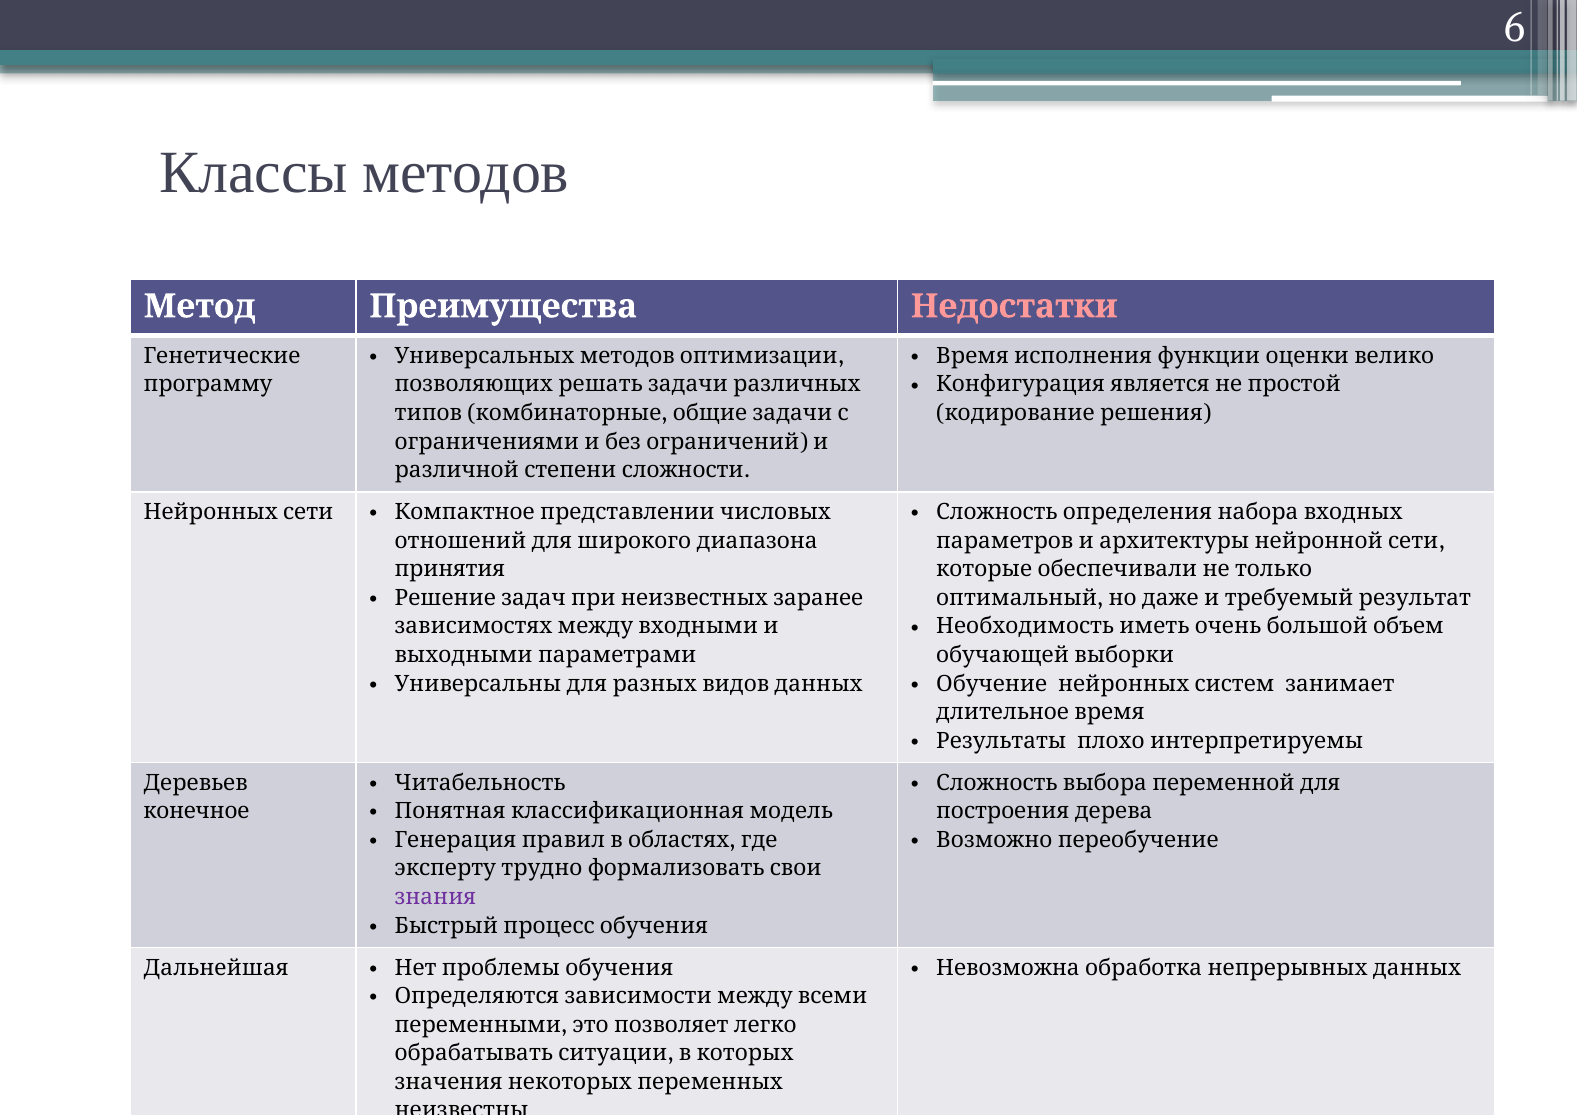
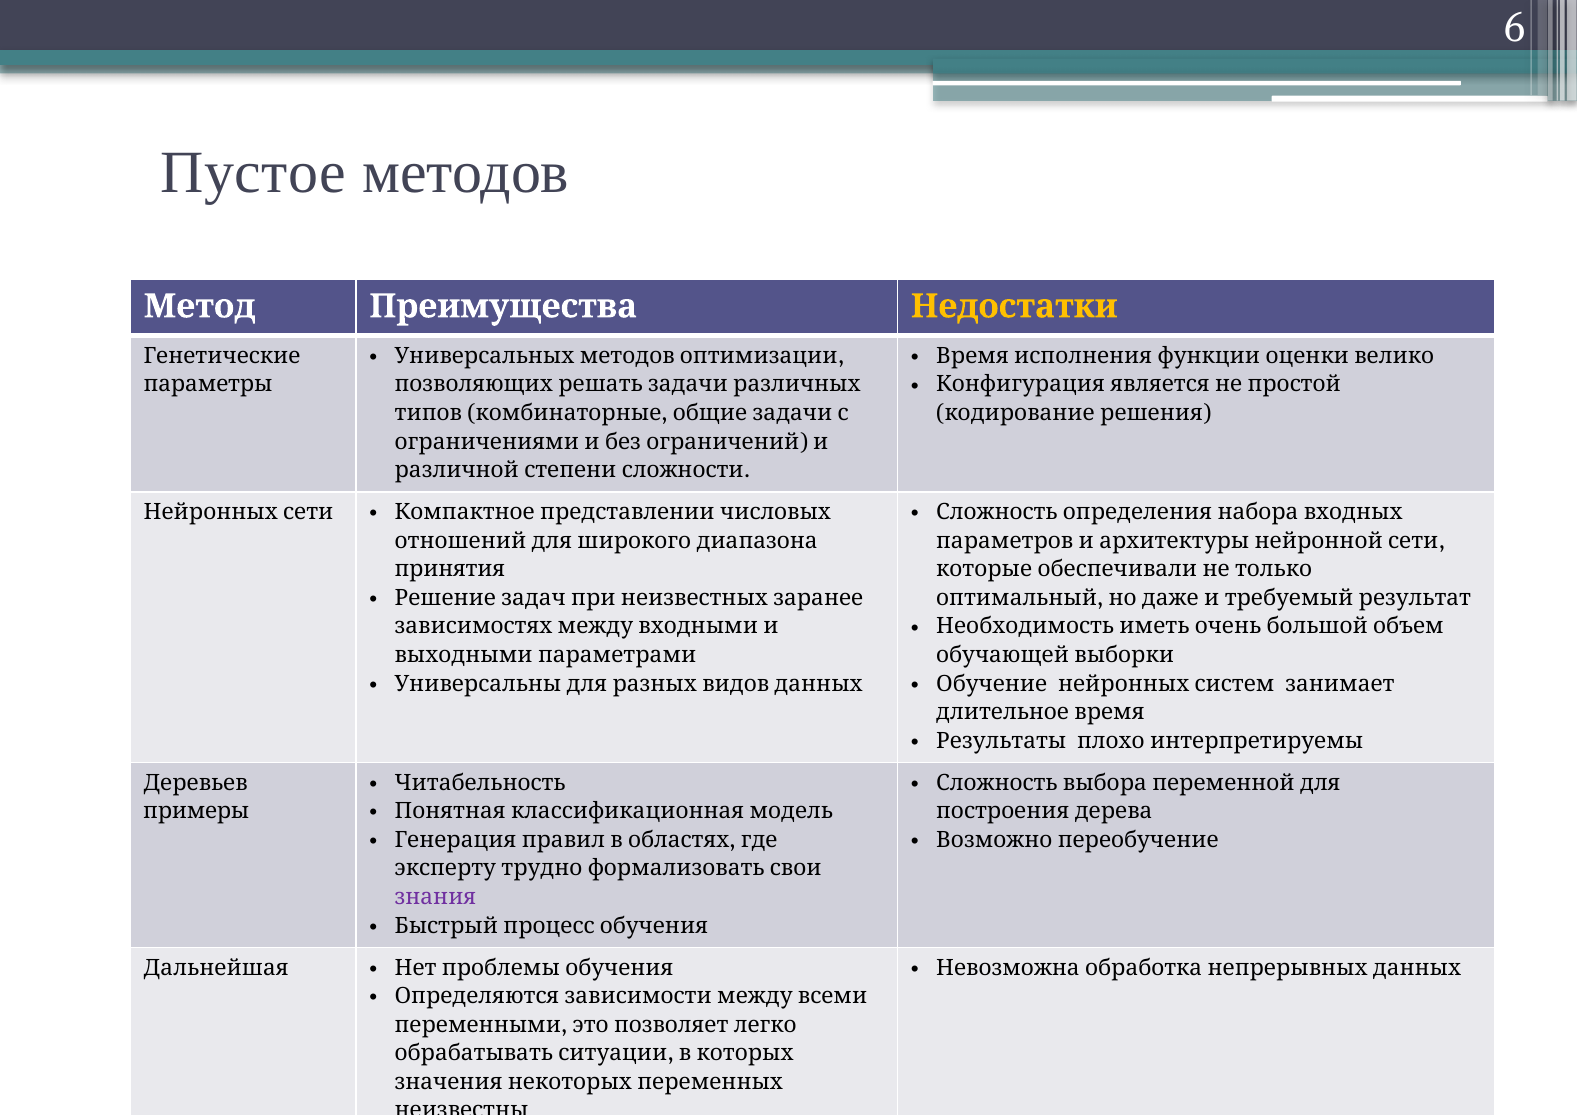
Классы: Классы -> Пустое (253, 173)
Недостатки colour: pink -> yellow (1014, 306)
программу: программу -> параметры (208, 385)
конечное: конечное -> примеры (196, 812)
